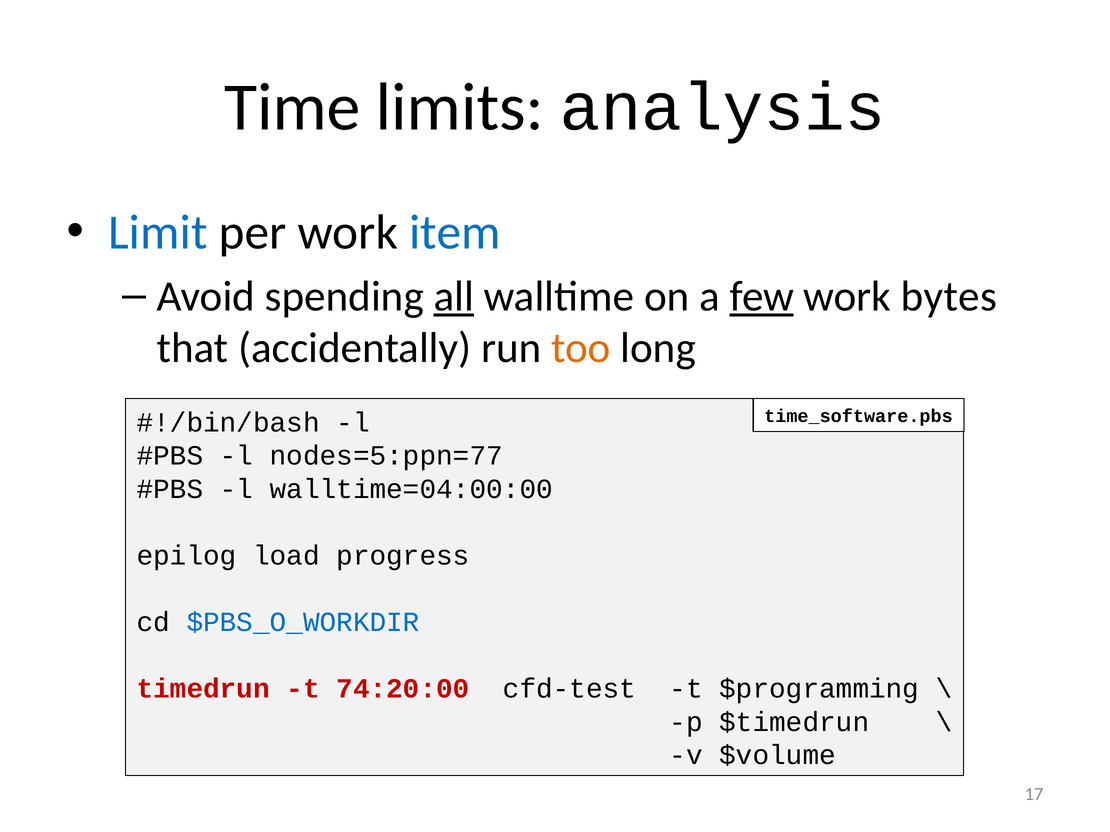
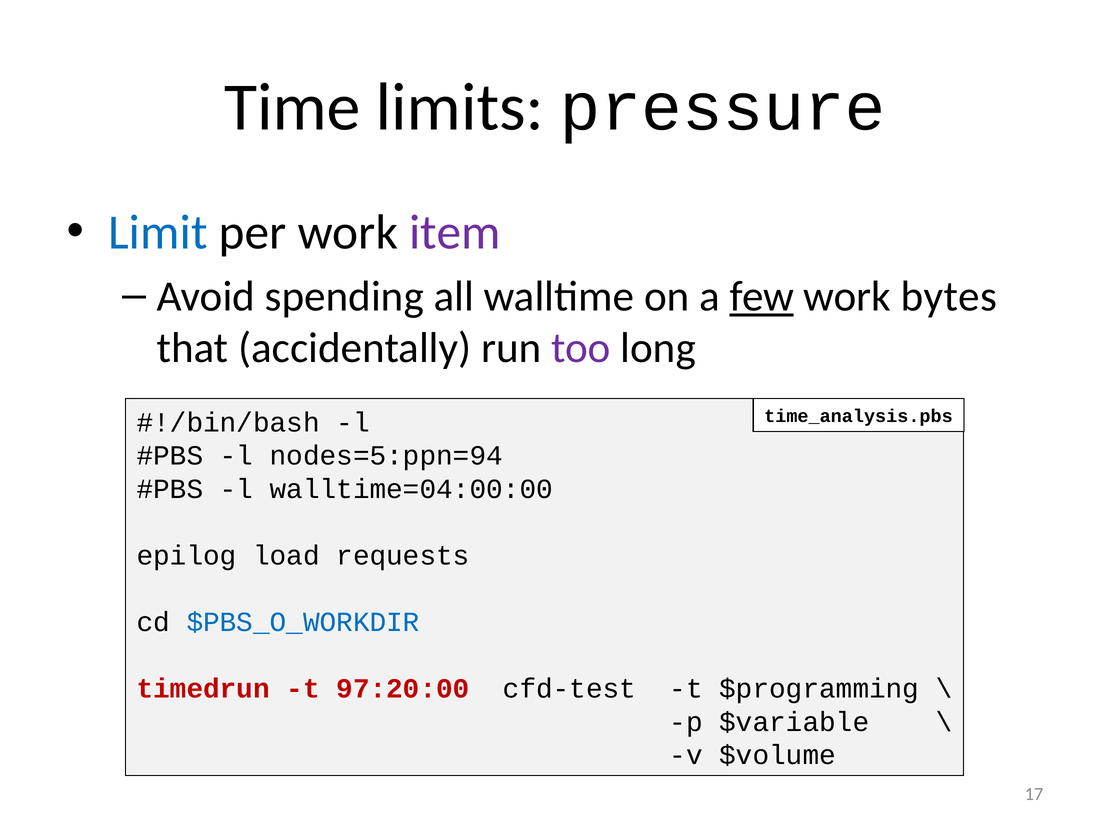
analysis: analysis -> pressure (723, 107)
item colour: blue -> purple (455, 233)
all underline: present -> none (454, 297)
too colour: orange -> purple (581, 348)
time_software.pbs: time_software.pbs -> time_analysis.pbs (858, 417)
nodes=5:ppn=77: nodes=5:ppn=77 -> nodes=5:ppn=94 (386, 456)
progress: progress -> requests (403, 556)
74:20:00: 74:20:00 -> 97:20:00 (403, 689)
$timedrun: $timedrun -> $variable (794, 722)
